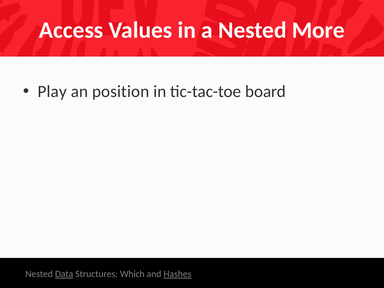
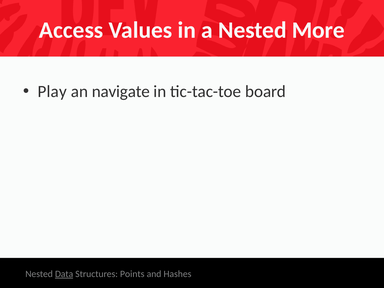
position: position -> navigate (121, 92)
Which: Which -> Points (132, 274)
Hashes underline: present -> none (177, 274)
